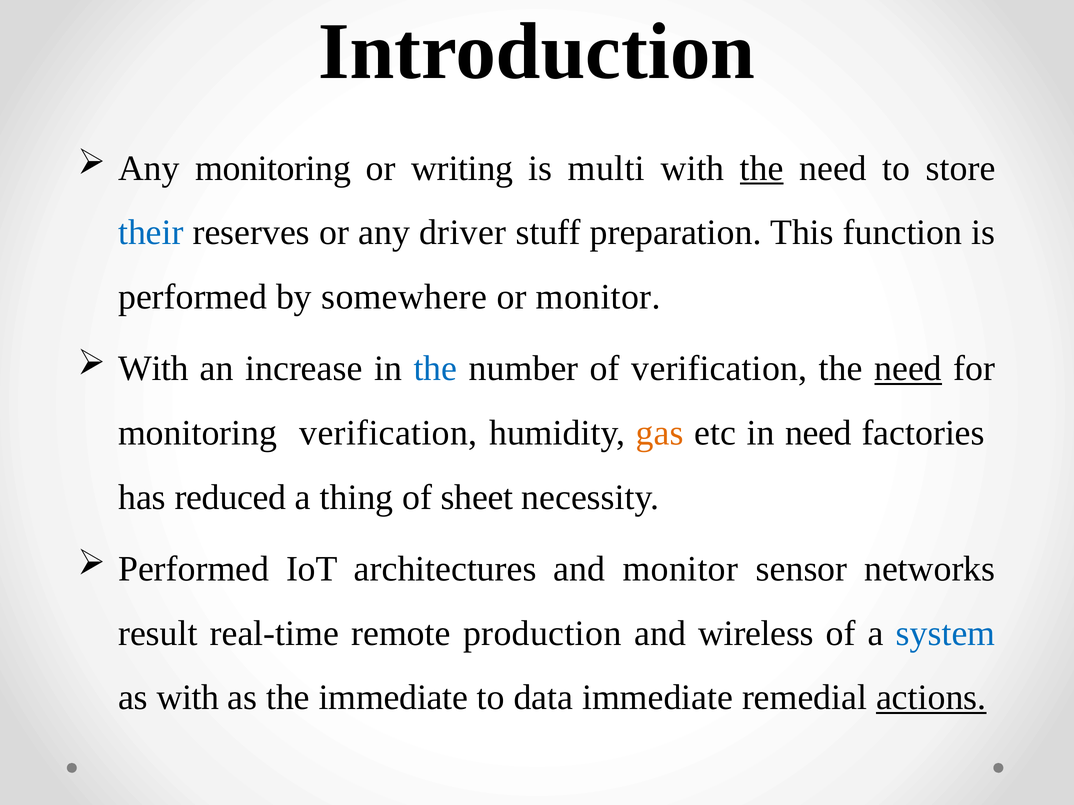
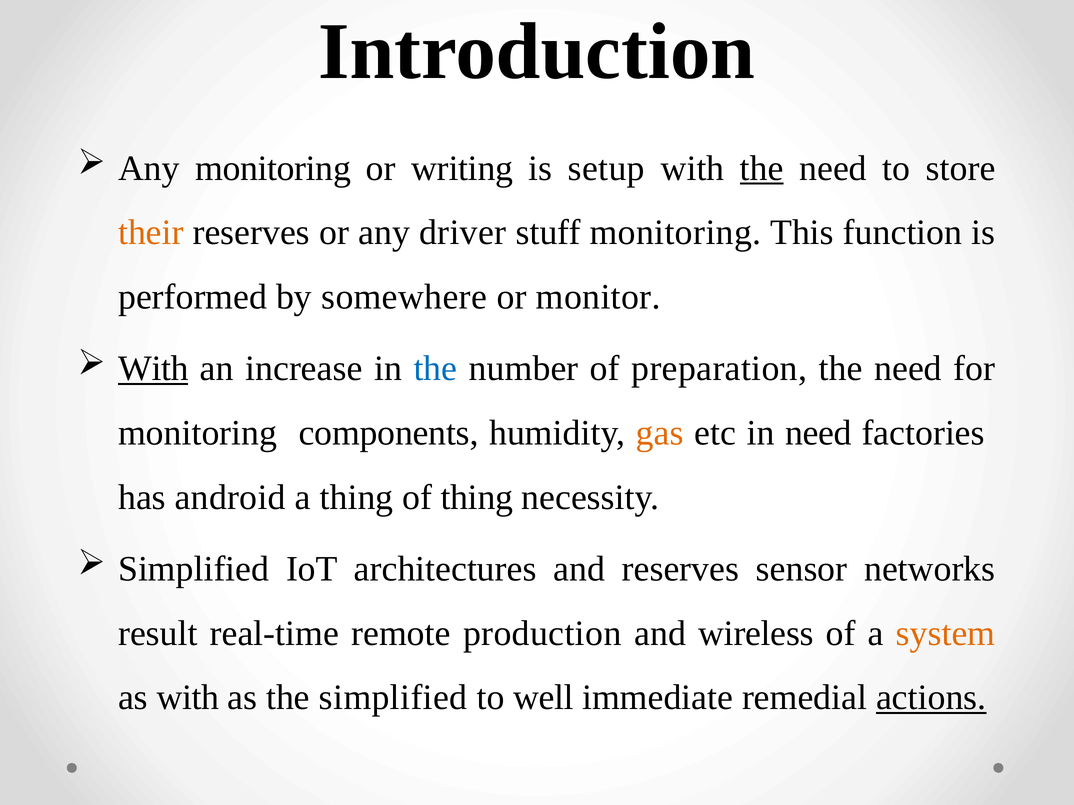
multi: multi -> setup (606, 168)
their colour: blue -> orange (151, 233)
stuff preparation: preparation -> monitoring (675, 233)
With underline: none -> present (153, 369)
of verification: verification -> preparation (719, 369)
need underline: present -> none (908, 369)
monitoring verification: verification -> components (389, 433)
reduced: reduced -> android (230, 498)
of sheet: sheet -> thing (477, 498)
Performed: Performed -> Simplified (194, 569)
and monitor: monitor -> reserves (681, 569)
system colour: blue -> orange (946, 634)
the immediate: immediate -> simplified (393, 698)
data: data -> well (544, 698)
